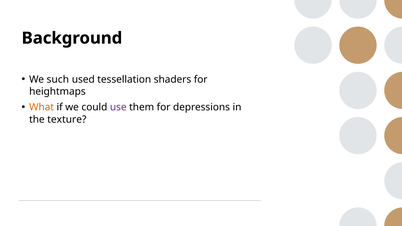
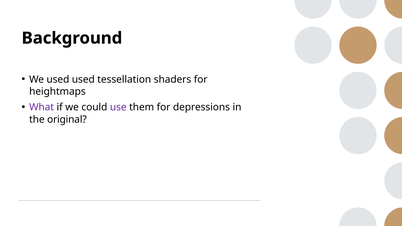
We such: such -> used (58, 79)
What colour: orange -> purple (42, 107)
texture: texture -> original (67, 119)
